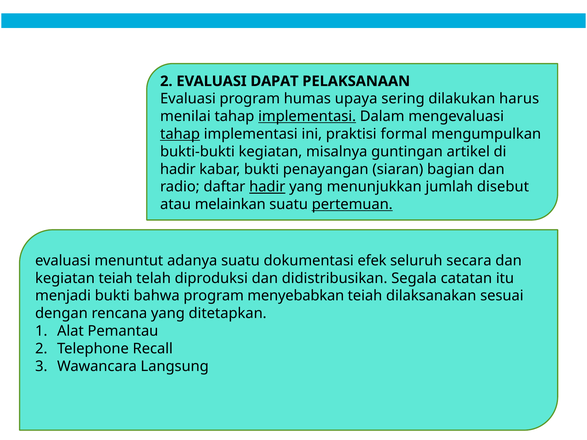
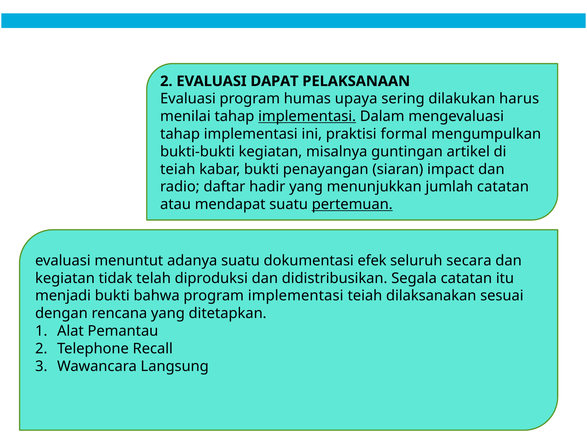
tahap underline: present -> none (180, 134)
hadir: hadir -> teiah (178, 169)
bagian: bagian -> impact (451, 169)
hadir underline: present -> none (267, 187)
jumlah disebut: disebut -> catatan (503, 187)
melainkan: melainkan -> mendapat (230, 205)
kegiatan teiah: teiah -> tidak (116, 278)
program menyebabkan: menyebabkan -> implementasi (296, 296)
